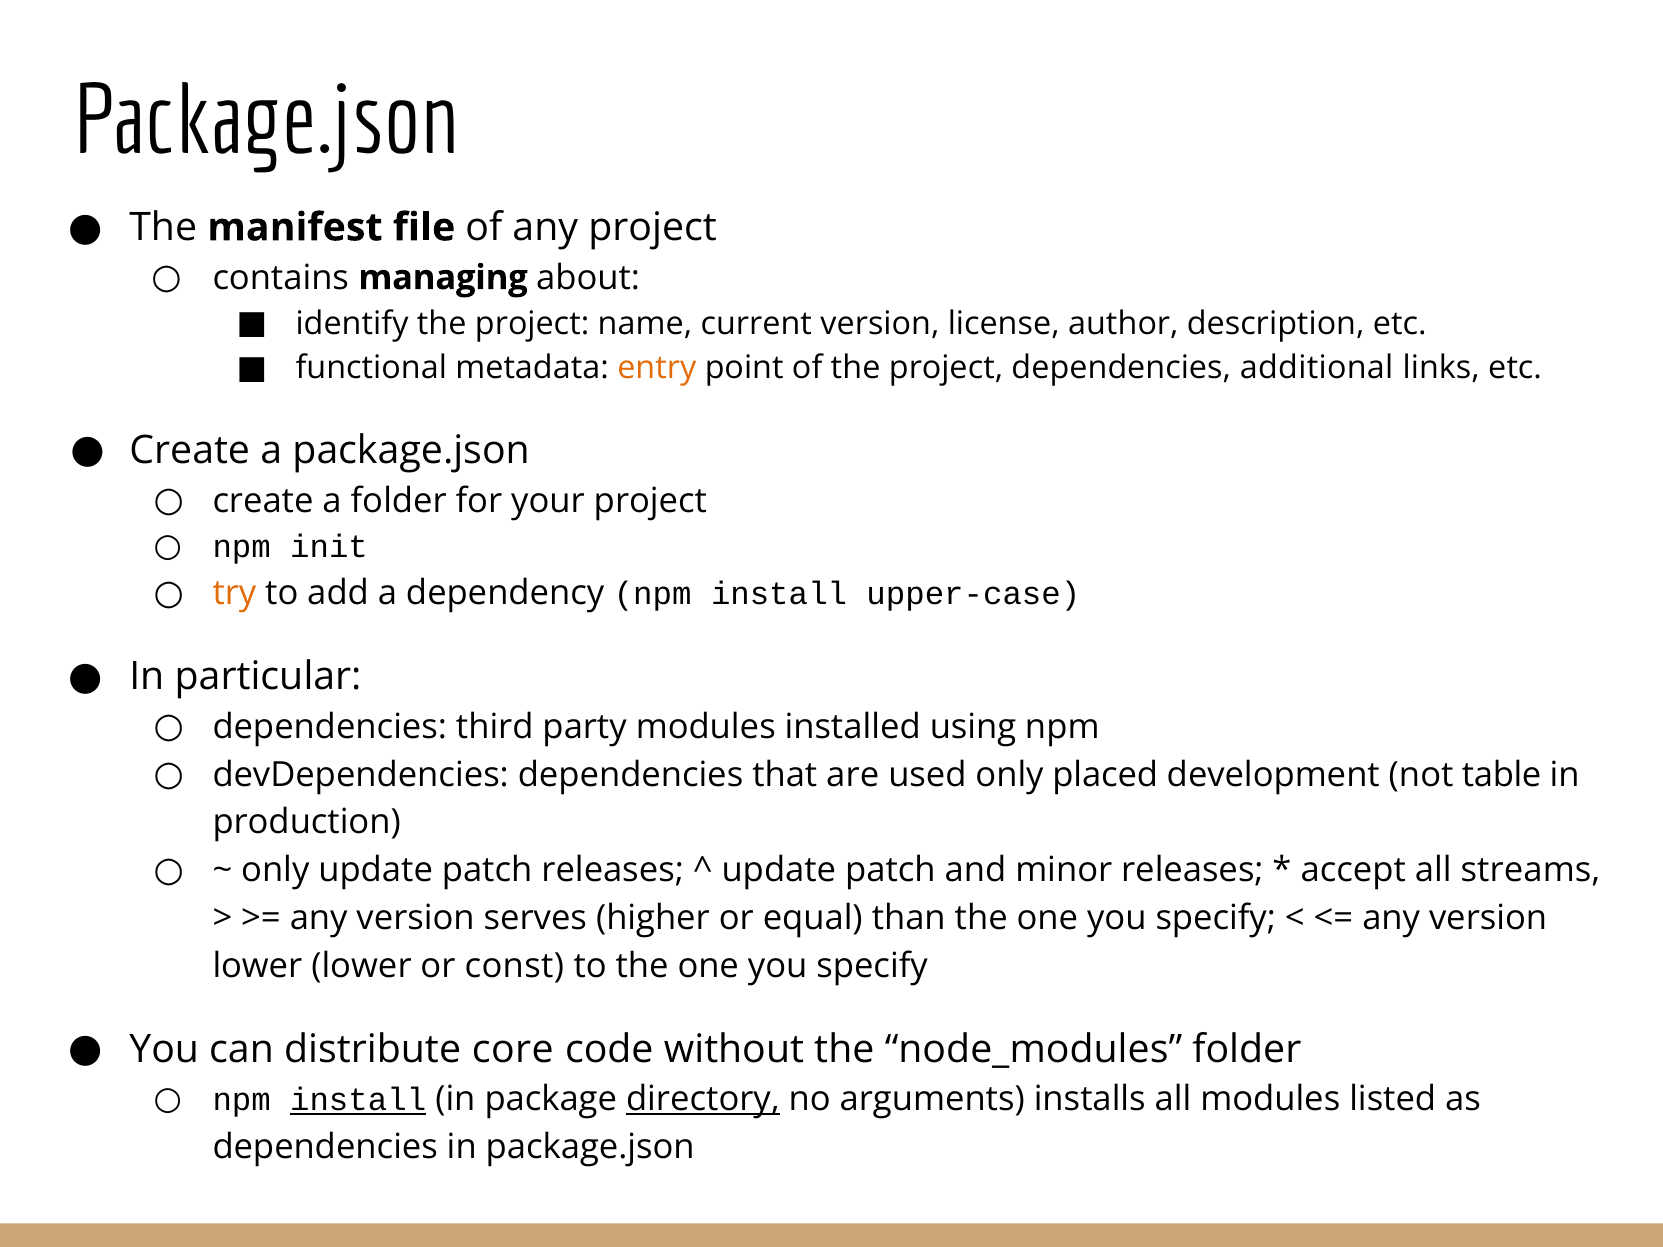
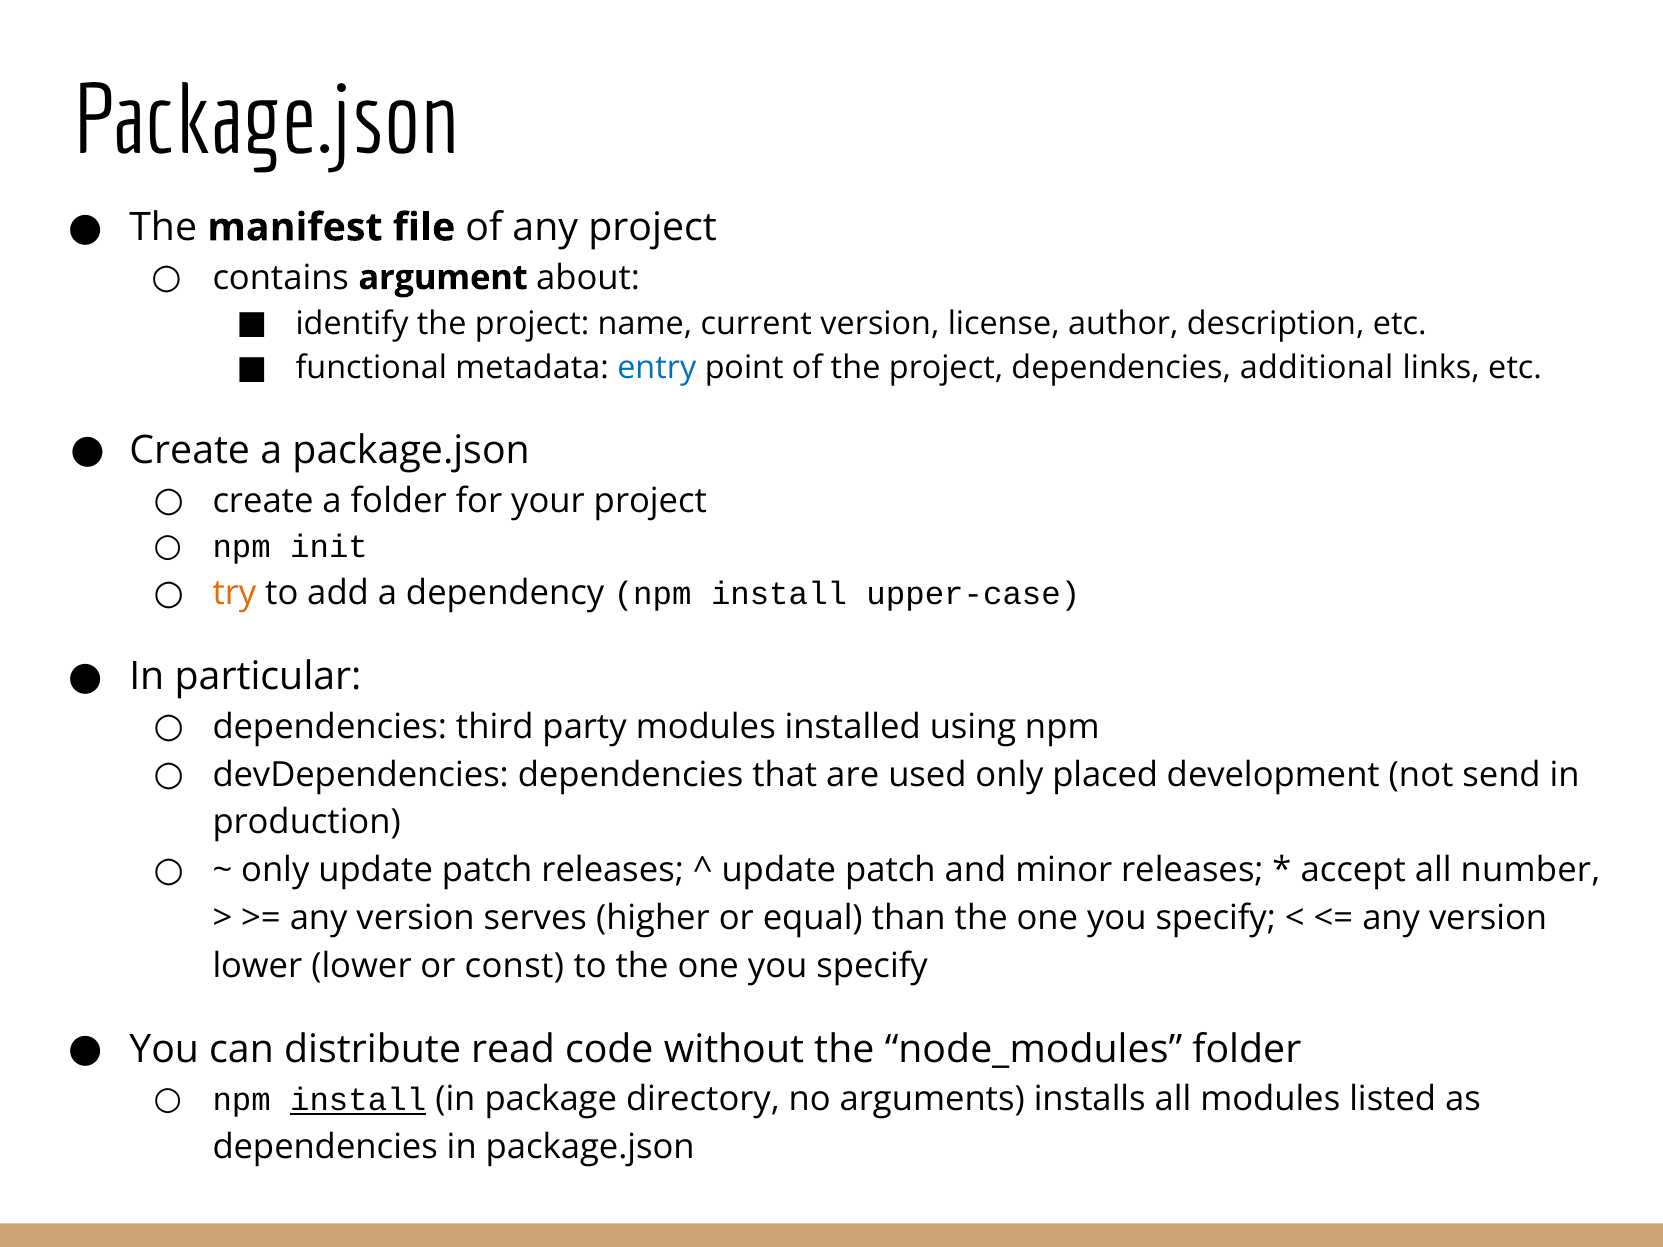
managing: managing -> argument (443, 278)
entry colour: orange -> blue (657, 368)
table: table -> send (1502, 775)
streams: streams -> number (1530, 870)
core: core -> read (513, 1050)
directory underline: present -> none (703, 1100)
